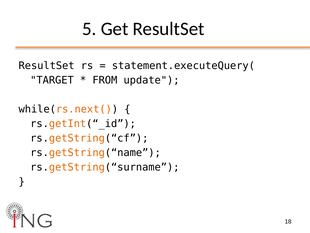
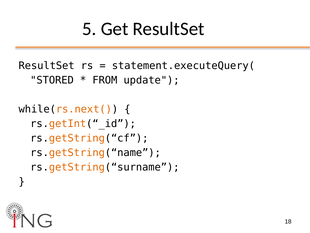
TARGET: TARGET -> STORED (52, 80)
